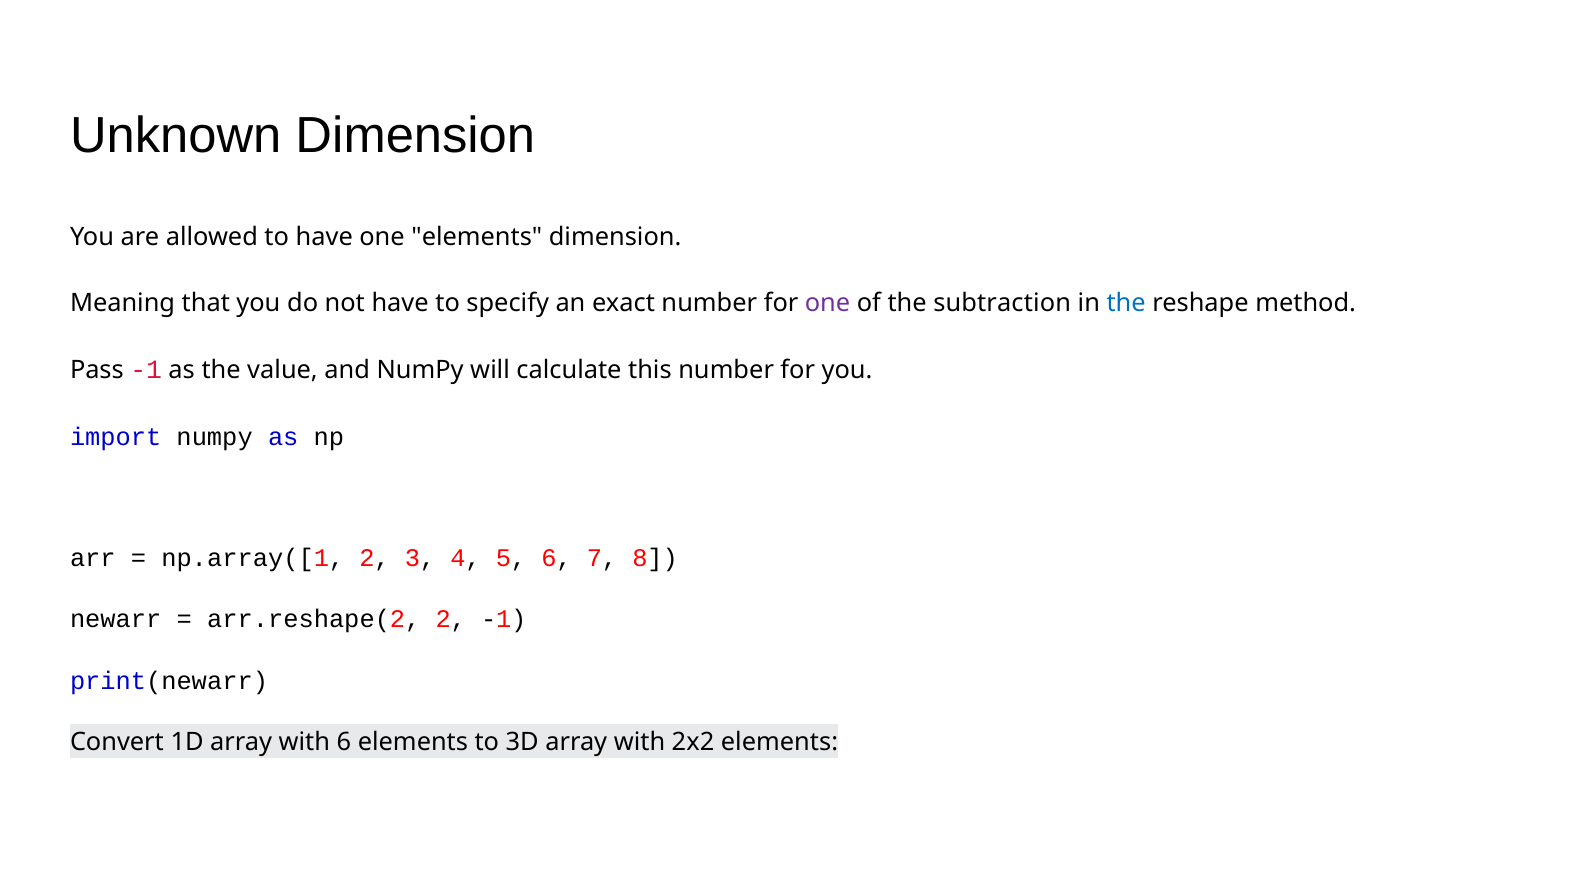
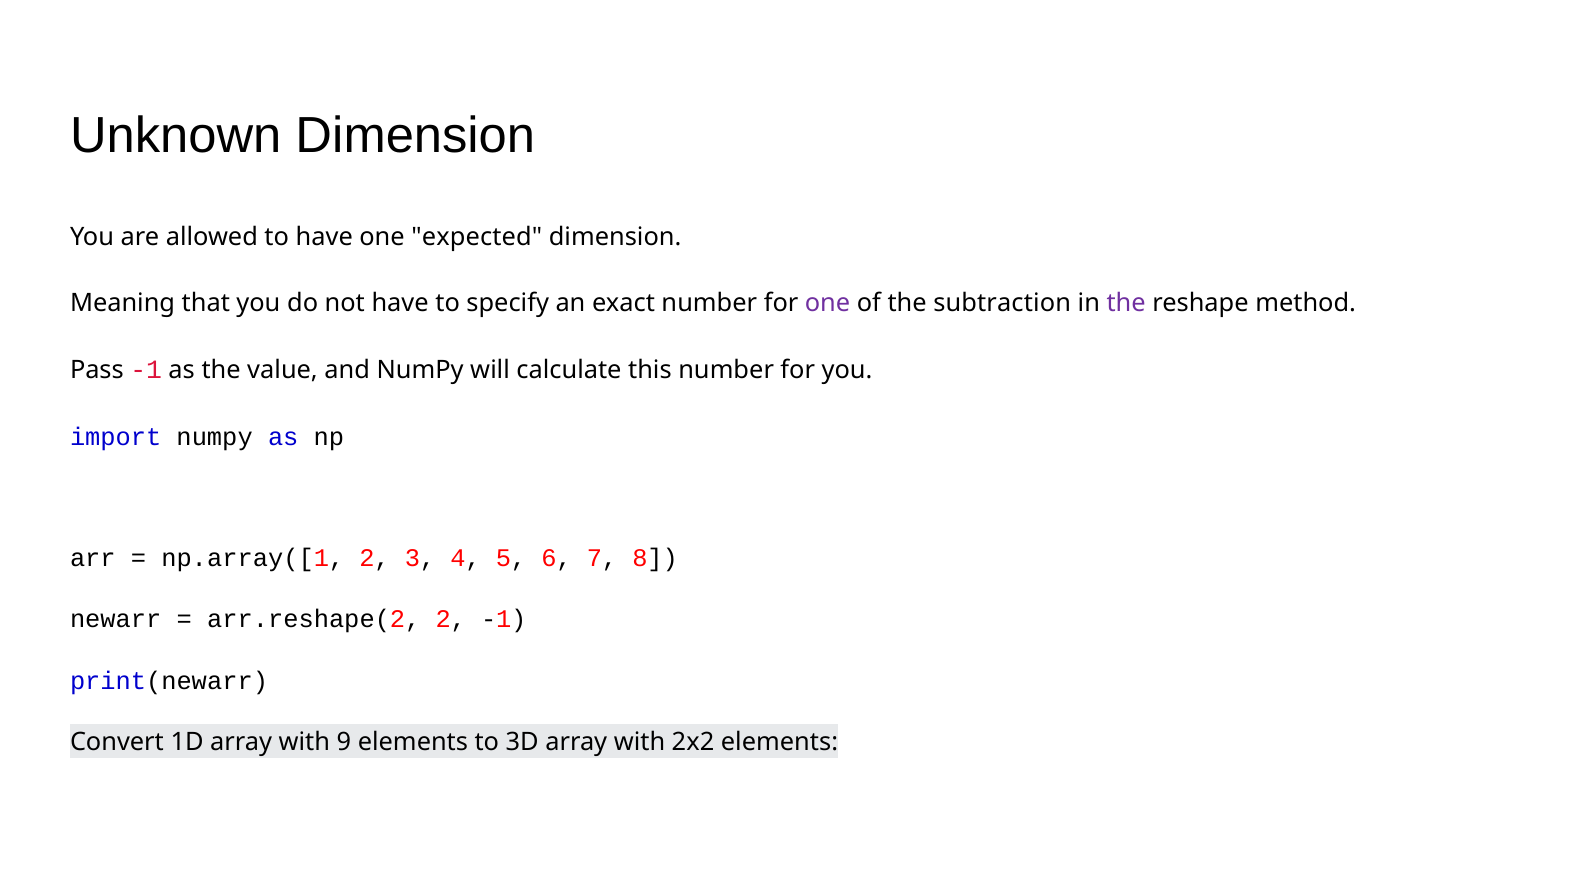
one elements: elements -> expected (477, 238)
the colour: blue -> purple (1126, 303)
with 6: 6 -> 9 (344, 743)
